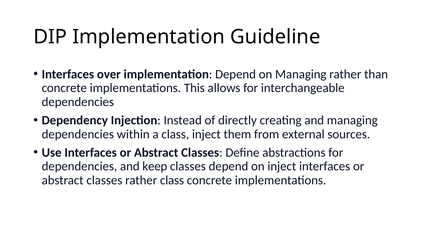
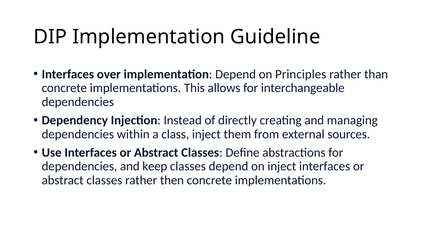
on Managing: Managing -> Principles (301, 74)
rather class: class -> then (172, 180)
